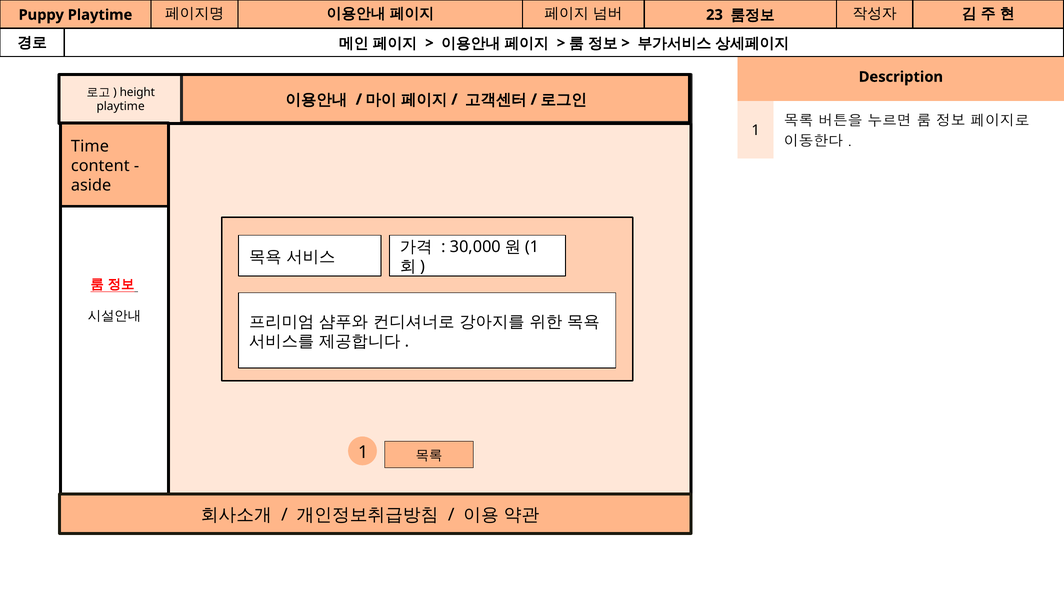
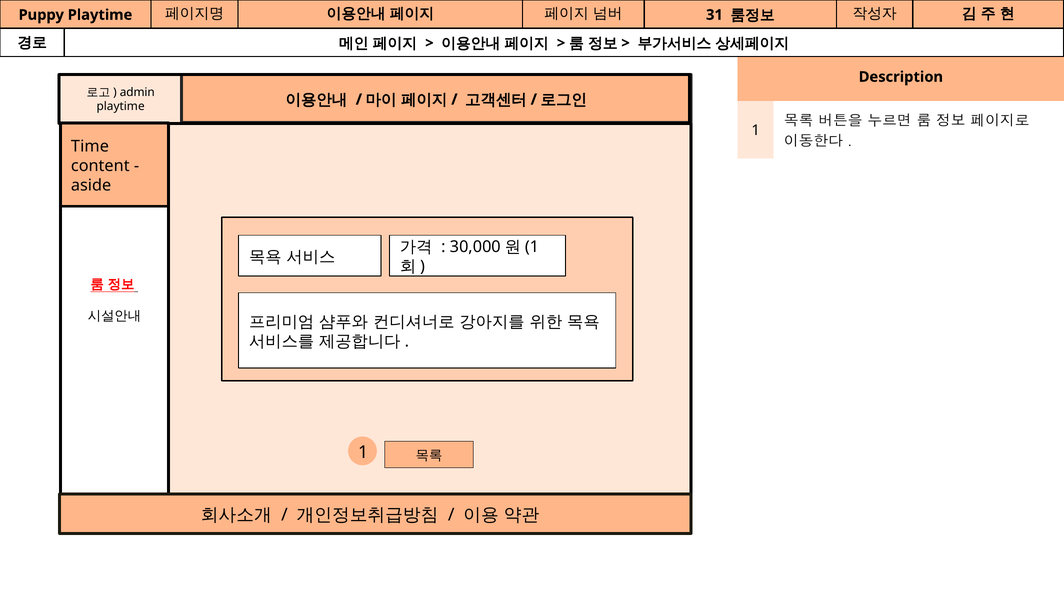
23: 23 -> 31 (714, 15)
height: height -> admin (137, 92)
